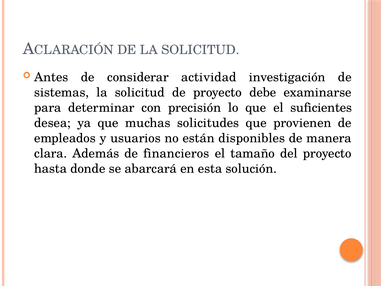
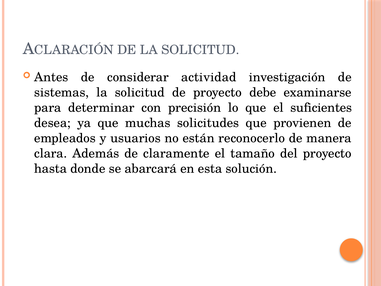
disponibles: disponibles -> reconocerlo (252, 138)
financieros: financieros -> claramente (176, 153)
